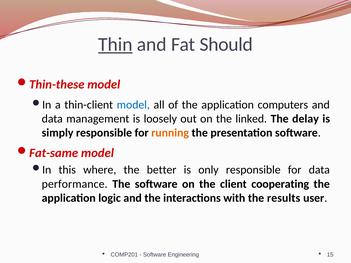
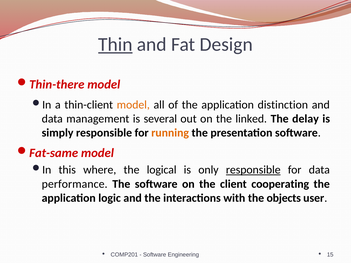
Should: Should -> Design (226, 45)
Thin-these: Thin-these -> Thin-there (57, 85)
model colour: blue -> orange (133, 105)
computers: computers -> distinction (283, 105)
loosely: loosely -> several (160, 119)
better: better -> logical (162, 170)
responsible underline: none -> present (253, 170)
results: results -> objects (284, 198)
